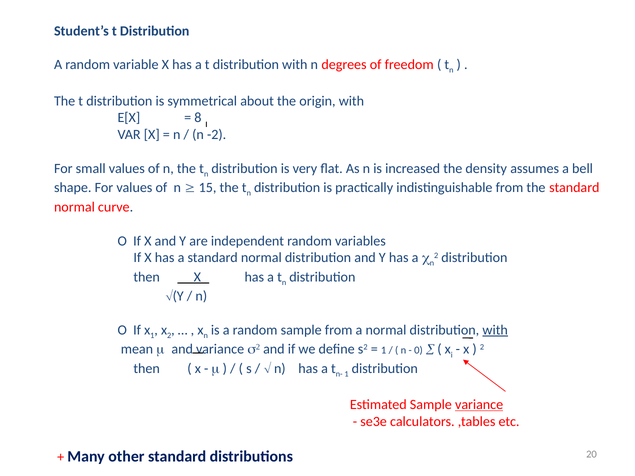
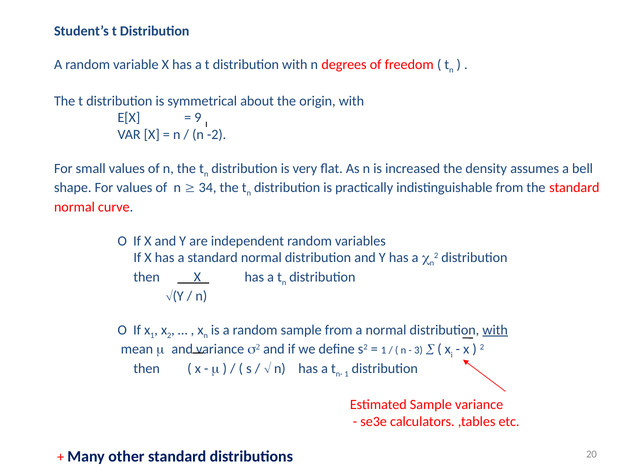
8: 8 -> 9 (198, 118)
15: 15 -> 34 (208, 188)
0: 0 -> 3 (418, 351)
variance underline: present -> none (479, 405)
